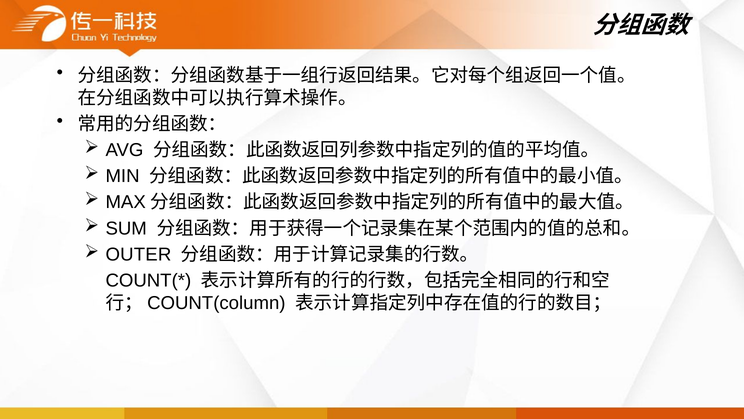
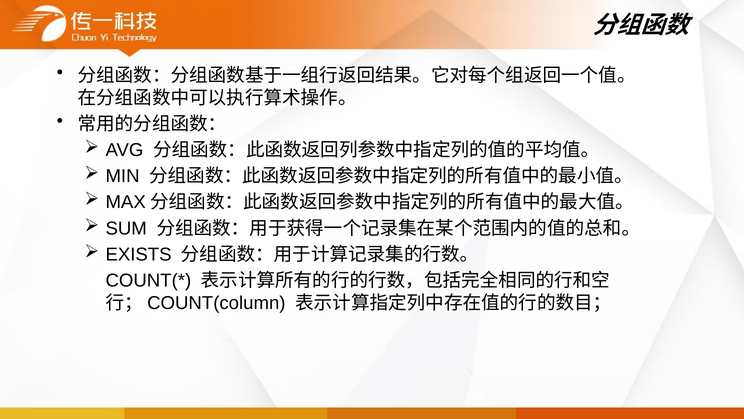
OUTER: OUTER -> EXISTS (139, 254)
